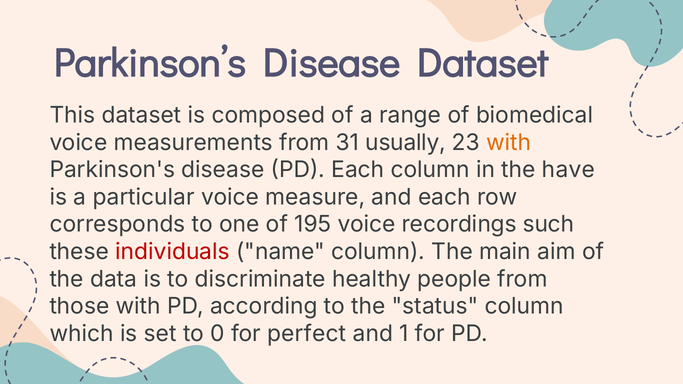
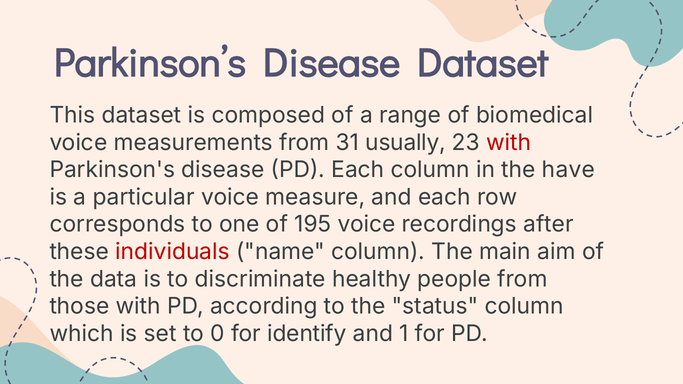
with colour: orange -> red (509, 143)
such: such -> after (548, 225)
perfect: perfect -> identify (307, 334)
